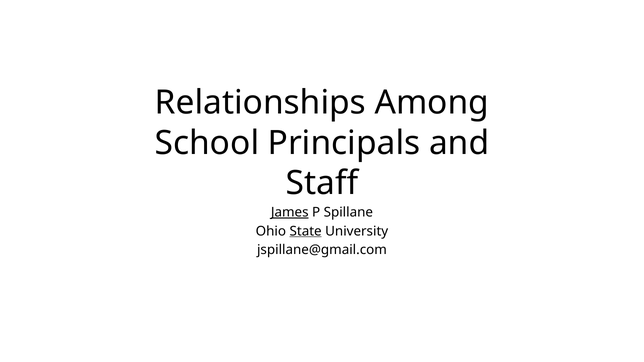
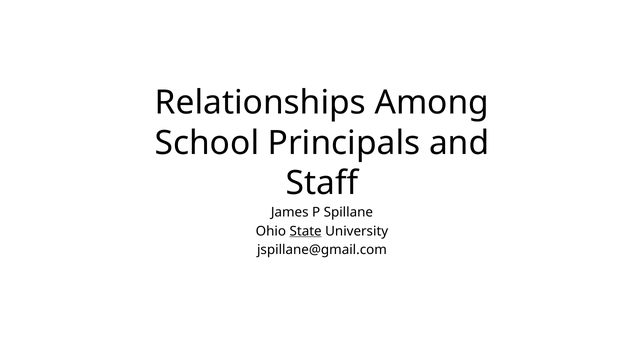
James underline: present -> none (290, 212)
